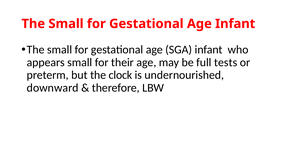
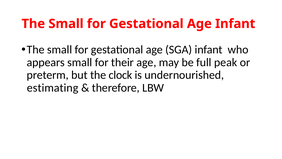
tests: tests -> peak (226, 62)
downward: downward -> estimating (53, 88)
